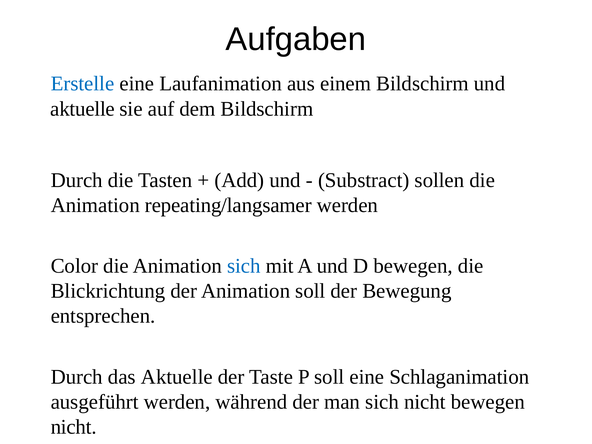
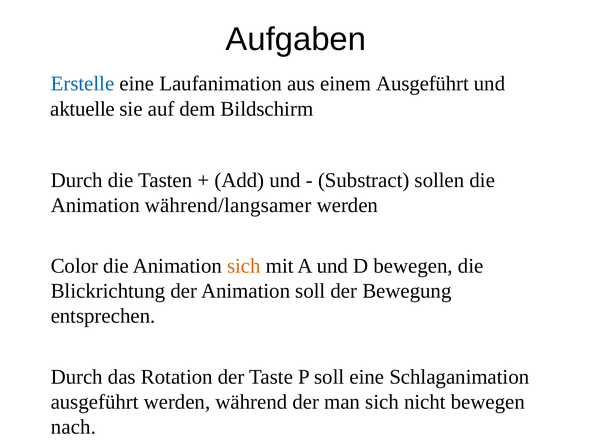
einem Bildschirm: Bildschirm -> Ausgeführt (423, 84)
repeating/langsamer: repeating/langsamer -> während/langsamer (228, 205)
sich colour: blue -> orange (244, 266)
das Aktuelle: Aktuelle -> Rotation (177, 377)
nicht: nicht -> nach (73, 427)
